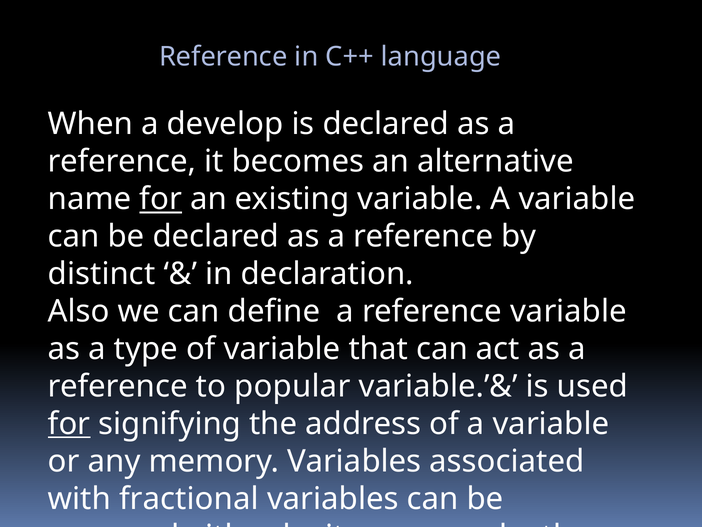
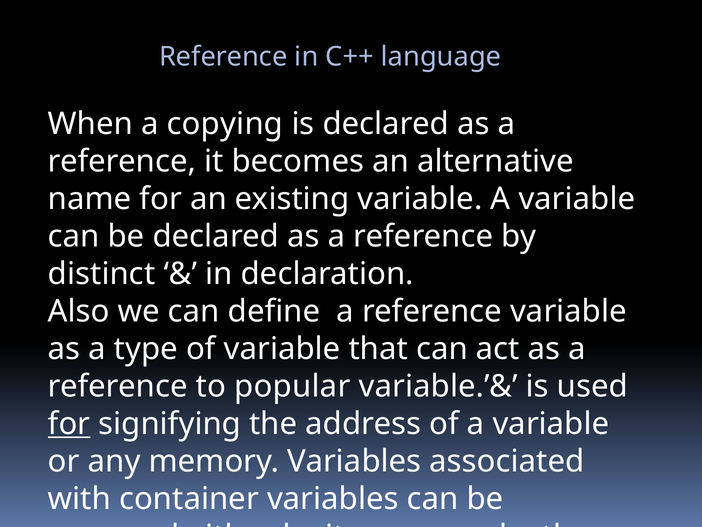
develop: develop -> copying (225, 124)
for underline: present -> none (161, 199)
fractional: fractional -> container (189, 498)
